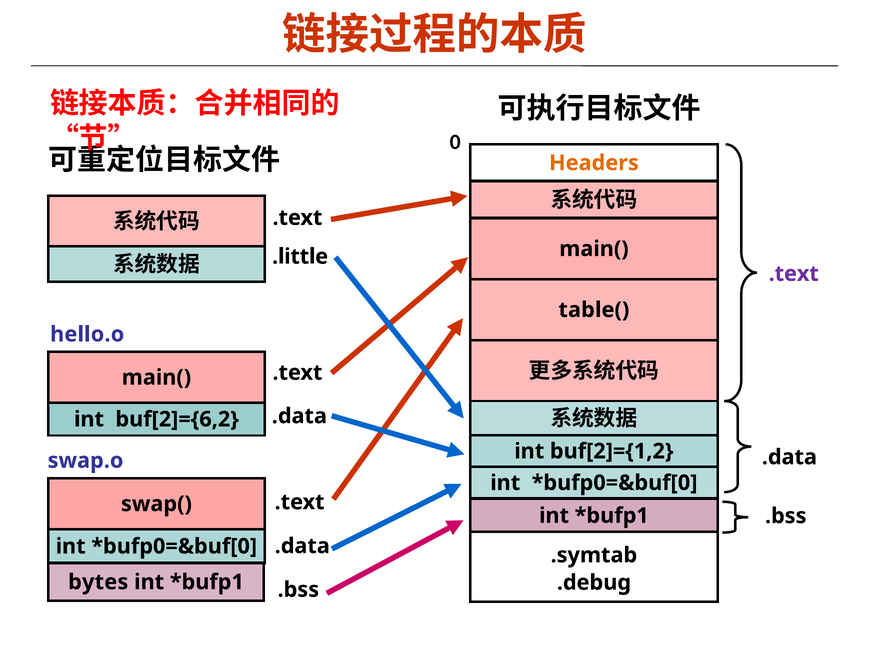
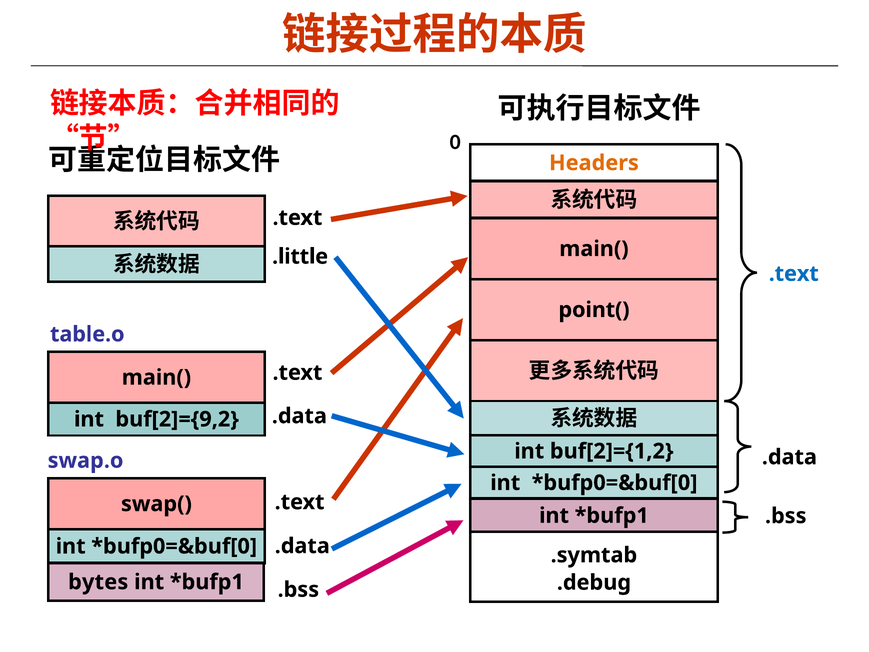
.text colour: purple -> blue (794, 274)
table(: table( -> point( (594, 310)
hello.o: hello.o -> table.o (87, 334)
buf[2]={6,2: buf[2]={6,2 -> buf[2]={9,2 (177, 419)
